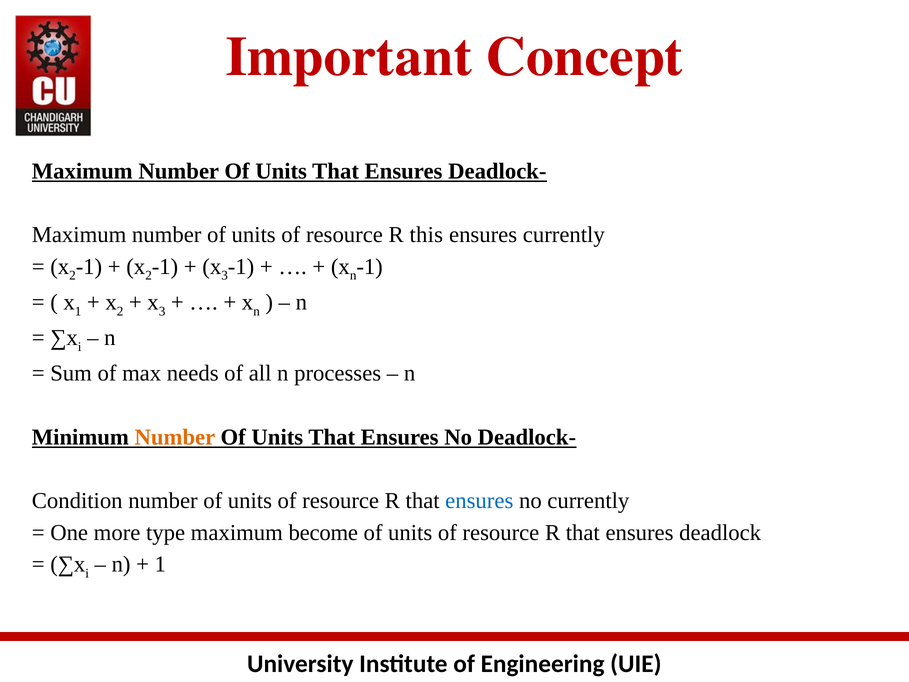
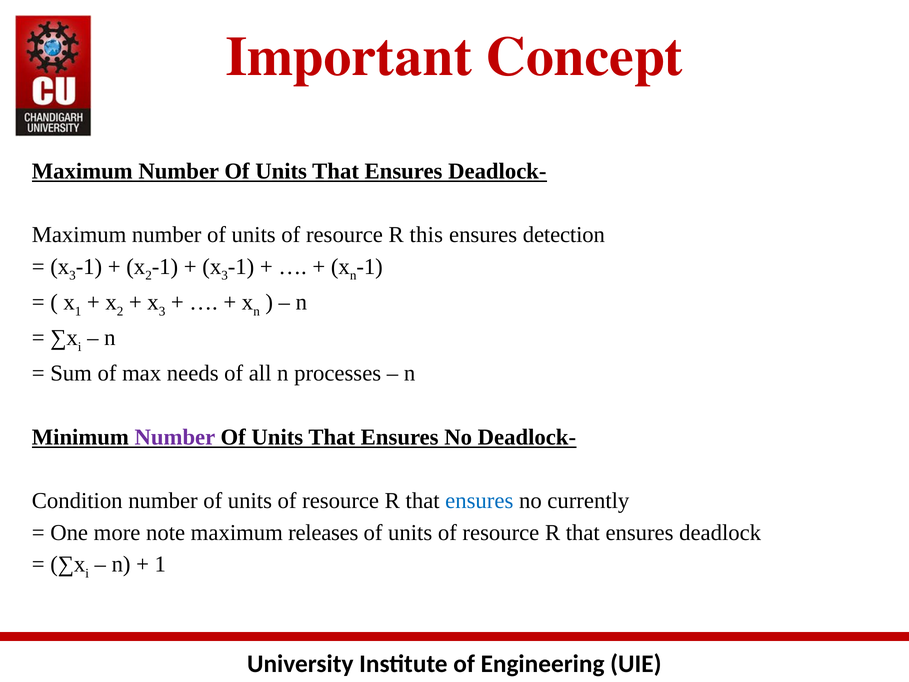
ensures currently: currently -> detection (564, 235)
2: 2 -> 3 (73, 276)
Number colour: orange -> purple (175, 437)
type: type -> note (166, 532)
become: become -> releases (323, 532)
